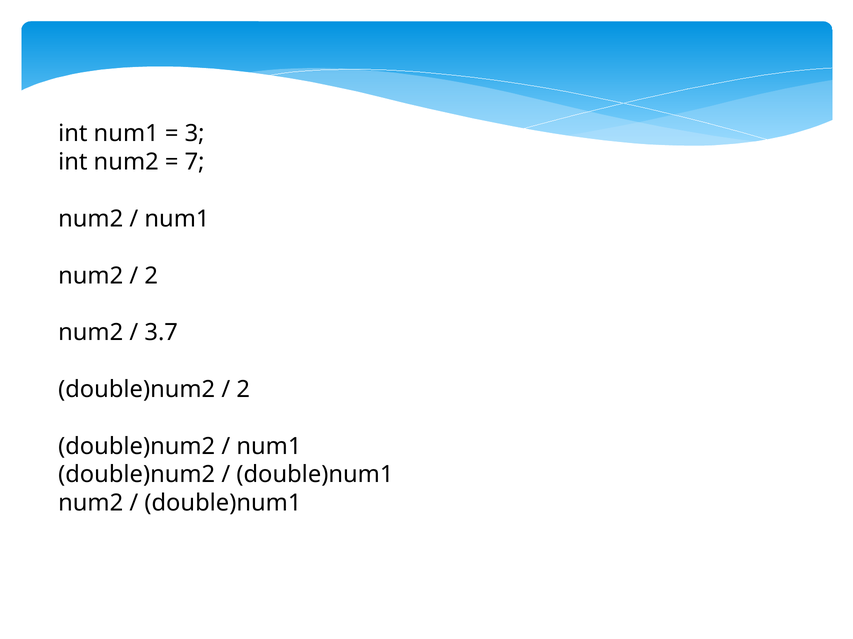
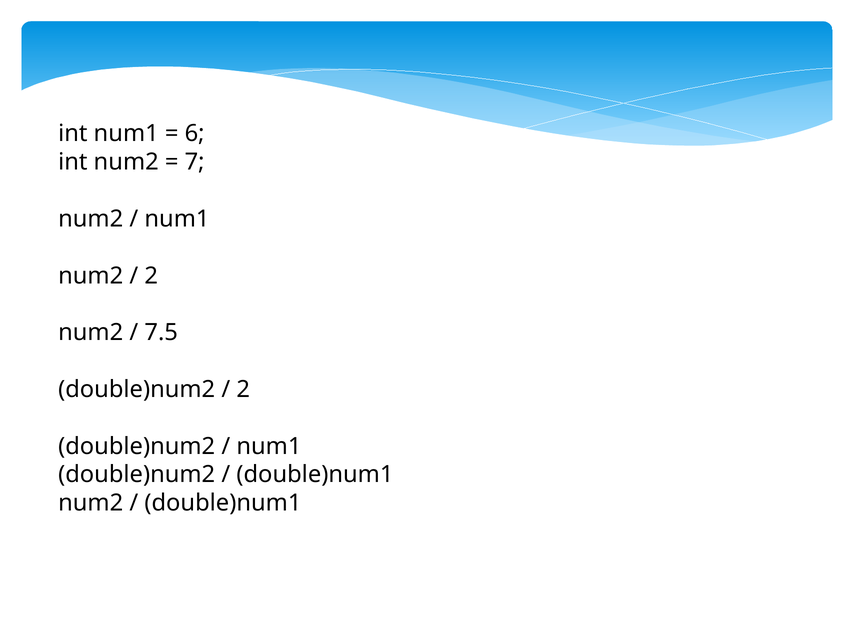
3: 3 -> 6 (195, 134)
3.7: 3.7 -> 7.5 (161, 333)
